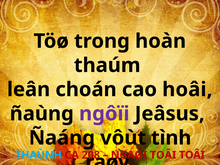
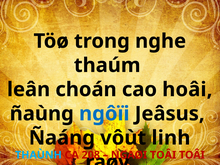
hoàn: hoàn -> nghe (161, 41)
ngôïi colour: purple -> blue (104, 114)
tình: tình -> linh (171, 138)
